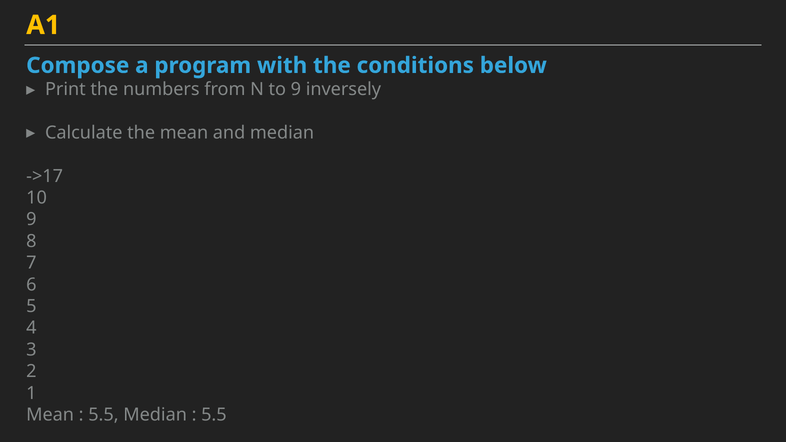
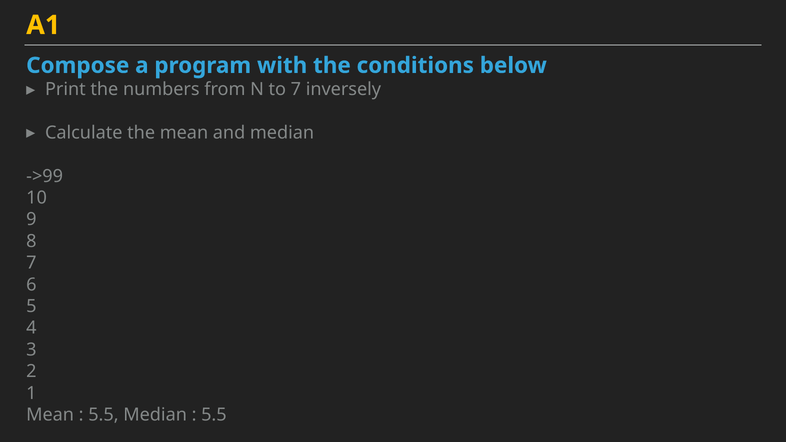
to 9: 9 -> 7 (296, 89)
->17: ->17 -> ->99 (45, 176)
